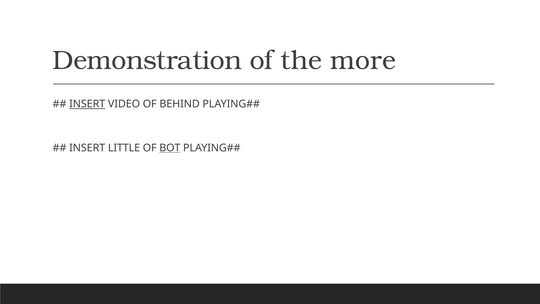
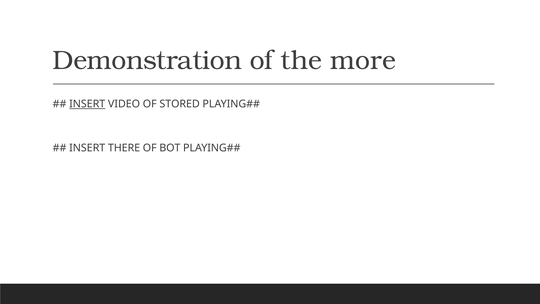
BEHIND: BEHIND -> STORED (180, 104)
LITTLE: LITTLE -> THERE (124, 148)
BOT underline: present -> none (170, 148)
